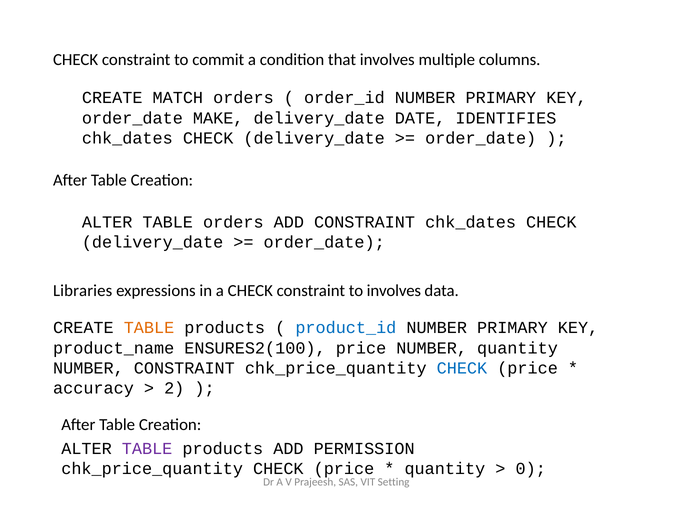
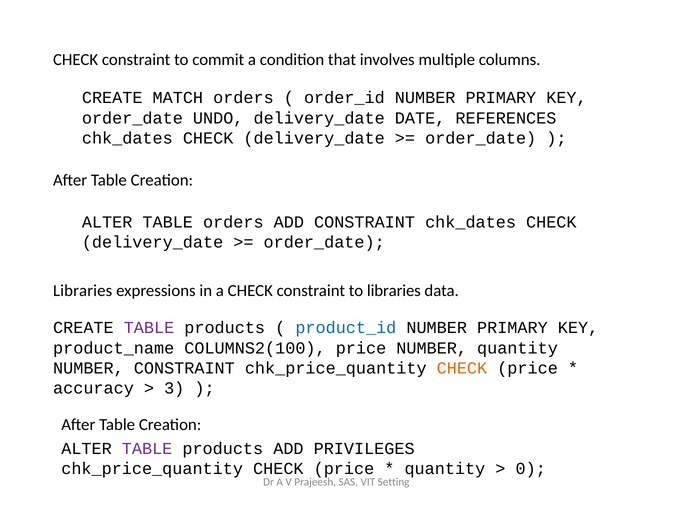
MAKE: MAKE -> UNDO (218, 118)
IDENTIFIES: IDENTIFIES -> REFERENCES (506, 118)
to involves: involves -> libraries (394, 291)
TABLE colour: orange -> purple (149, 328)
ENSURES2(100: ENSURES2(100 -> COLUMNS2(100 (255, 348)
CHECK colour: blue -> orange (462, 368)
2: 2 -> 3 (174, 388)
PERMISSION: PERMISSION -> PRIVILEGES (364, 448)
